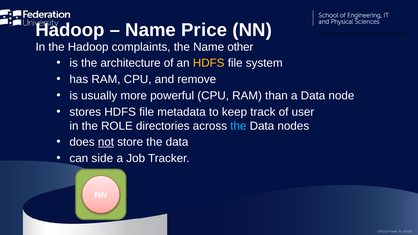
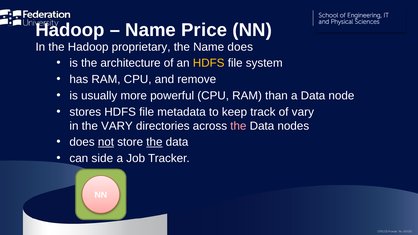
complaints: complaints -> proprietary (141, 47)
Name other: other -> does (240, 47)
of user: user -> vary (303, 112)
the ROLE: ROLE -> VARY (117, 126)
the colour: light blue -> pink (238, 126)
the underline: none -> present (154, 142)
